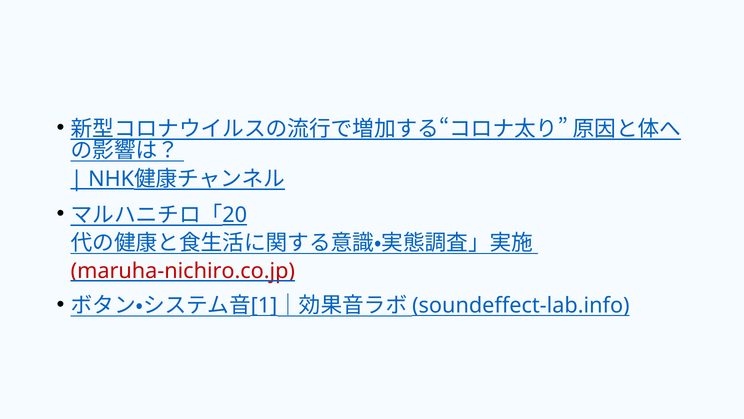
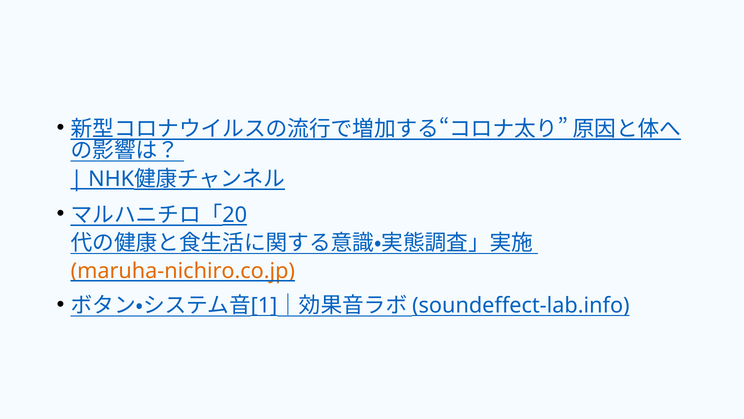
maruha-nichiro.co.jp colour: red -> orange (183, 271)
